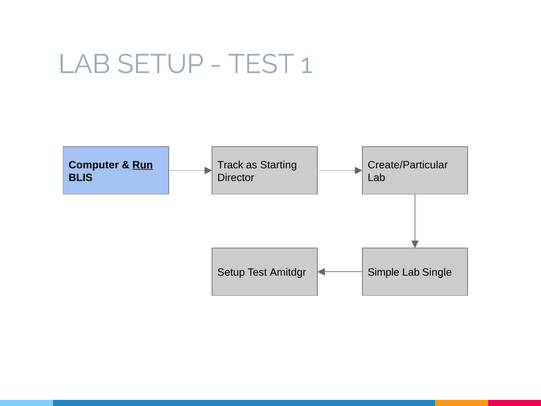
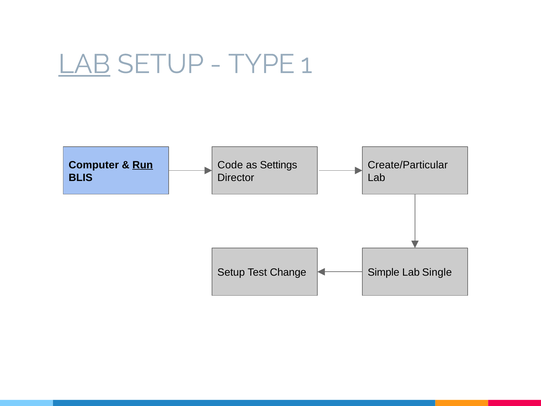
LAB underline: none -> present (84, 64)
TEST: TEST -> TYPE (261, 64)
Track: Track -> Code (230, 165)
Starting: Starting -> Settings (279, 165)
Amitdgr: Amitdgr -> Change (288, 272)
